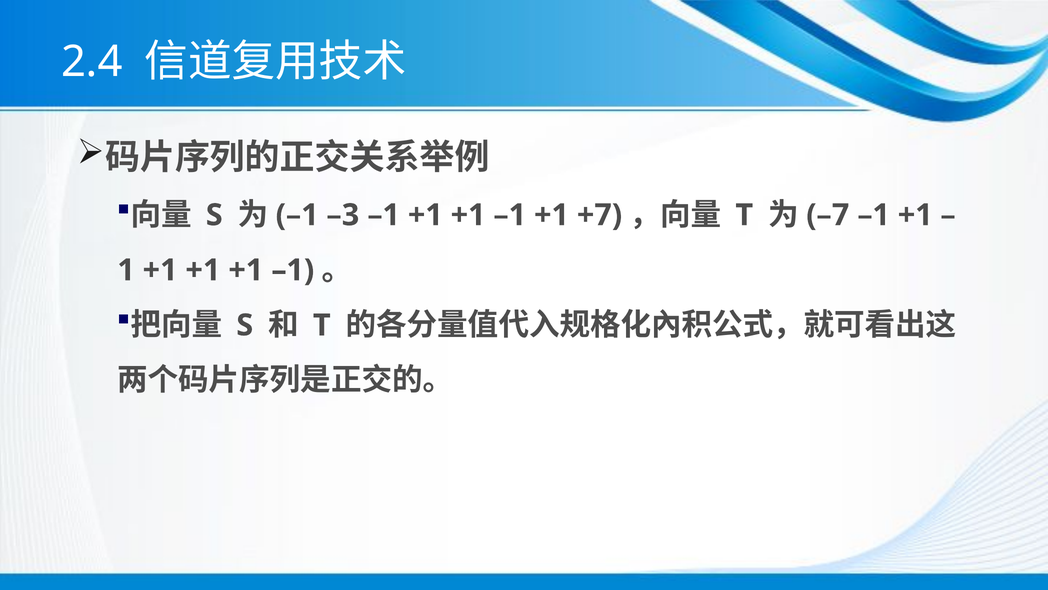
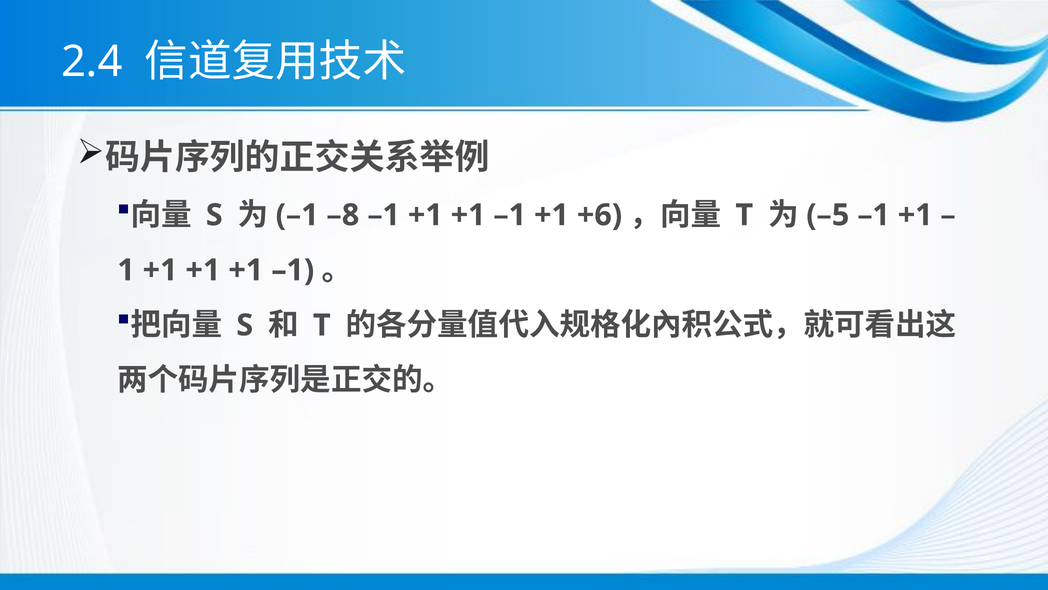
–3: –3 -> –8 (343, 215)
+7: +7 -> +6 (600, 215)
–7: –7 -> –5 (828, 215)
